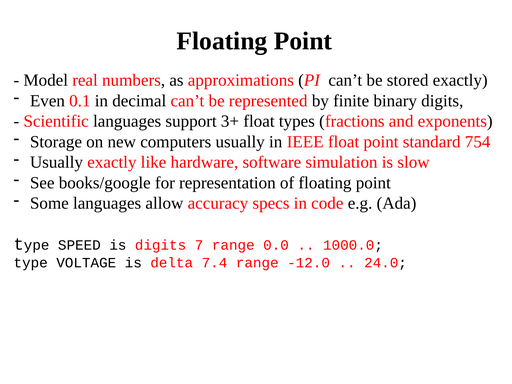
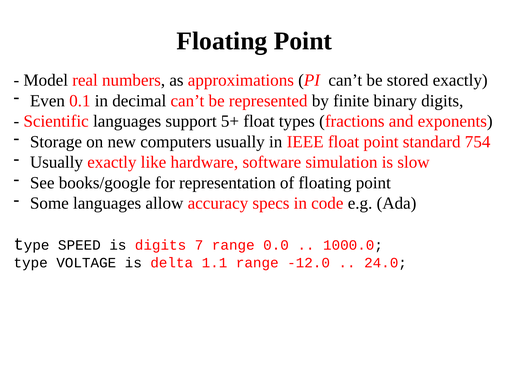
3+: 3+ -> 5+ (230, 121)
7.4: 7.4 -> 1.1 (214, 263)
